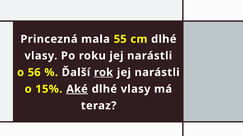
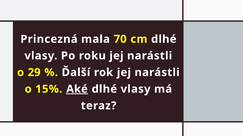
55: 55 -> 70 (120, 39)
56: 56 -> 29 (34, 73)
rok underline: present -> none (104, 73)
